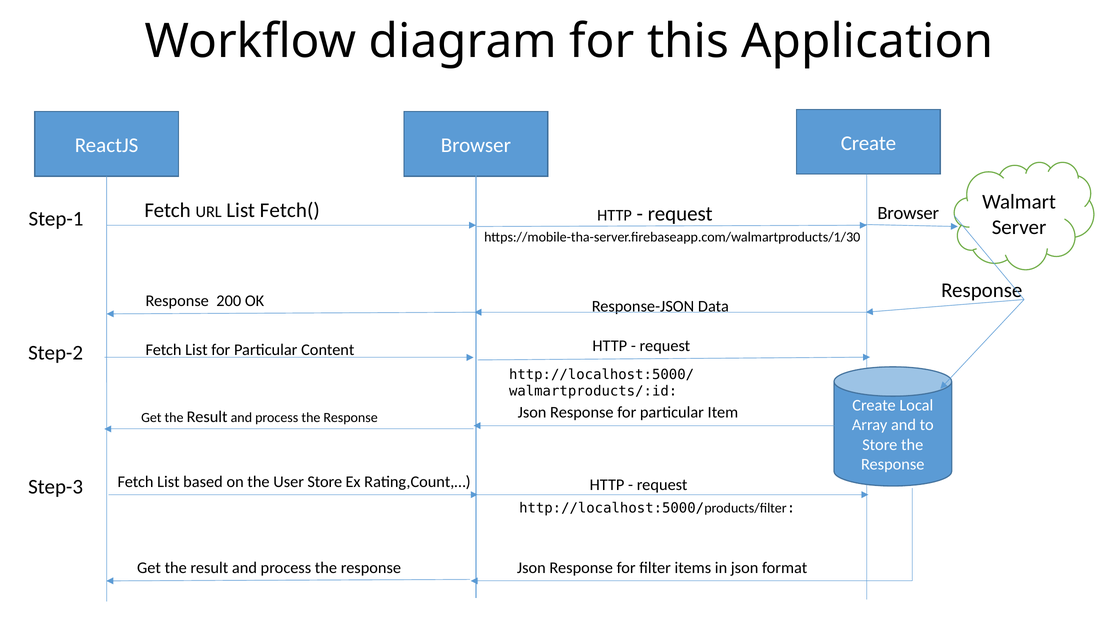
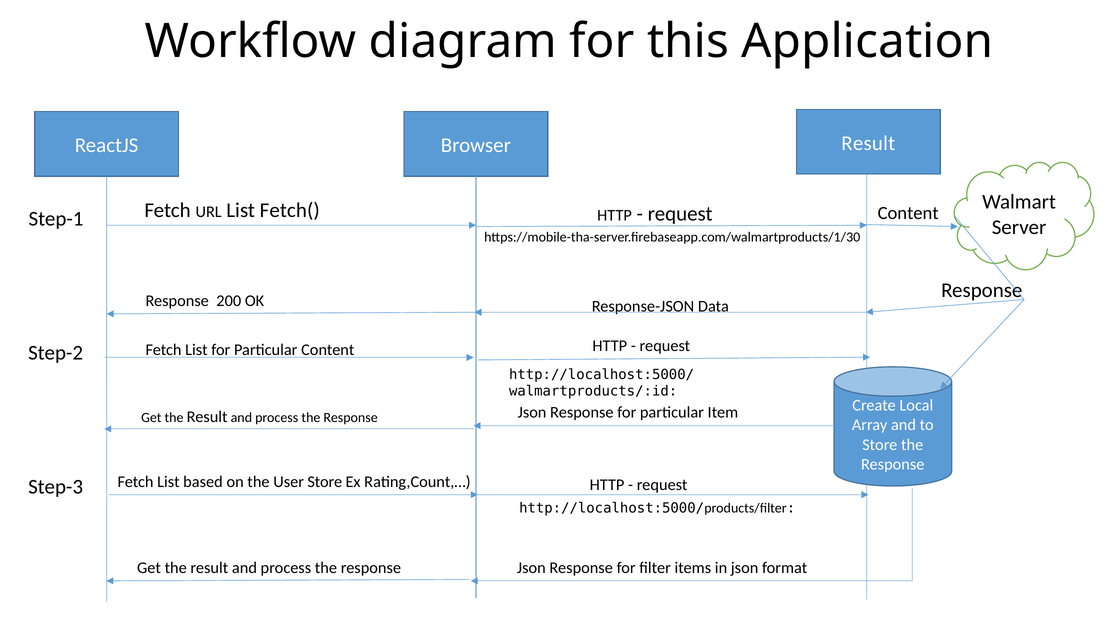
Browser Create: Create -> Result (868, 143)
Browser: Browser -> Content (908, 213)
